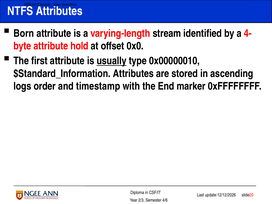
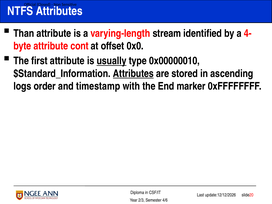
Born: Born -> Than (24, 33)
hold: hold -> cont (80, 46)
Attributes underline: none -> present (133, 74)
